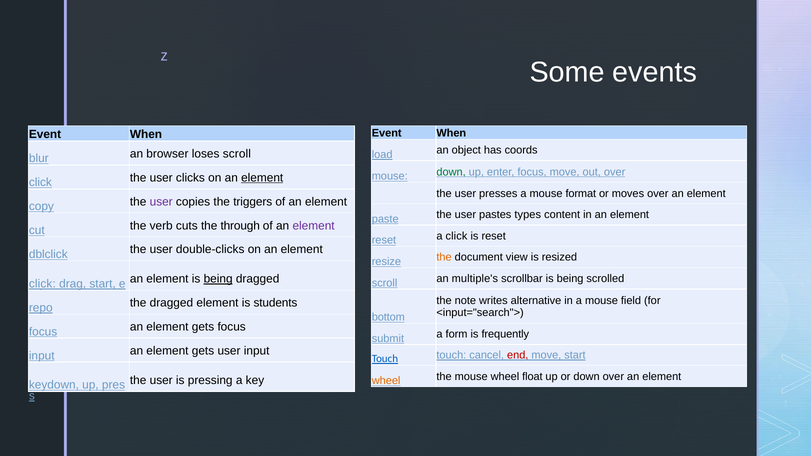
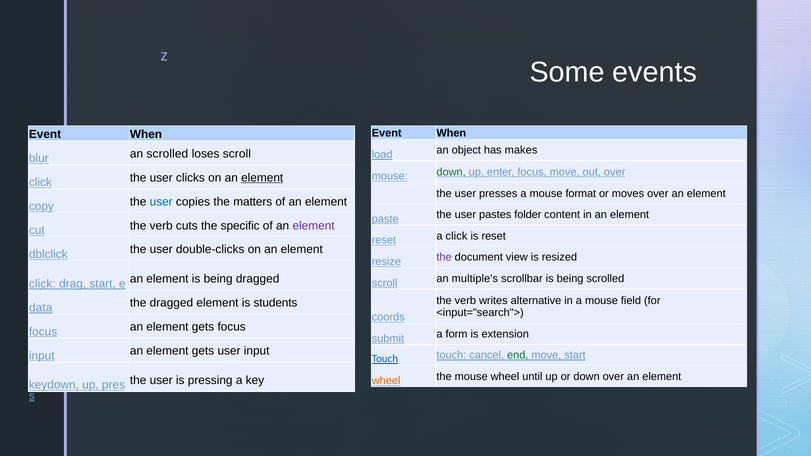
coords: coords -> makes (521, 150)
an browser: browser -> scrolled (167, 154)
user colour: purple -> blue (161, 202)
triggers: triggers -> matters (253, 202)
types: types -> folder (528, 215)
through: through -> specific (240, 226)
the colour: orange -> purple (444, 257)
being underline: present -> none (218, 279)
note: note -> verb (465, 301)
repo: repo -> data (41, 308)
bottom: bottom -> coords (388, 317)
frequently: frequently -> extension (505, 334)
end colour: red -> green (518, 355)
float: float -> until (532, 377)
